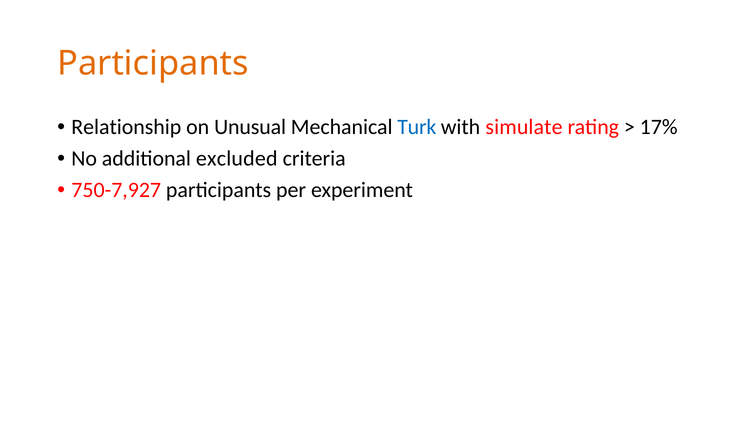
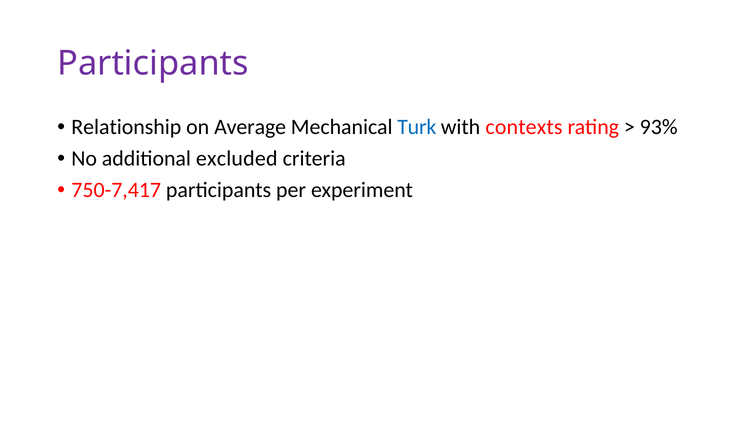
Participants colour: orange -> purple (153, 63)
Unusual: Unusual -> Average (250, 127)
simulate: simulate -> contexts (524, 127)
17%: 17% -> 93% (659, 127)
750-7,927: 750-7,927 -> 750-7,417 (116, 190)
